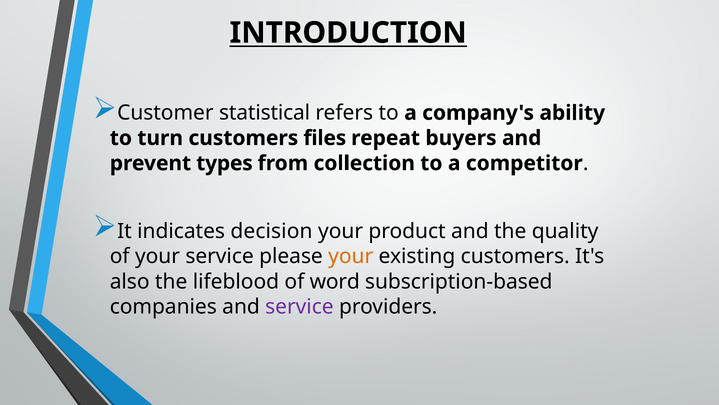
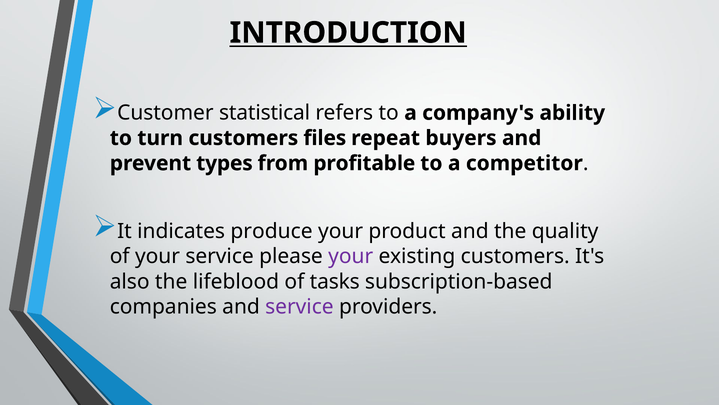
collection: collection -> profitable (364, 163)
decision: decision -> produce (272, 231)
your colour: orange -> purple (351, 256)
word: word -> tasks (335, 281)
